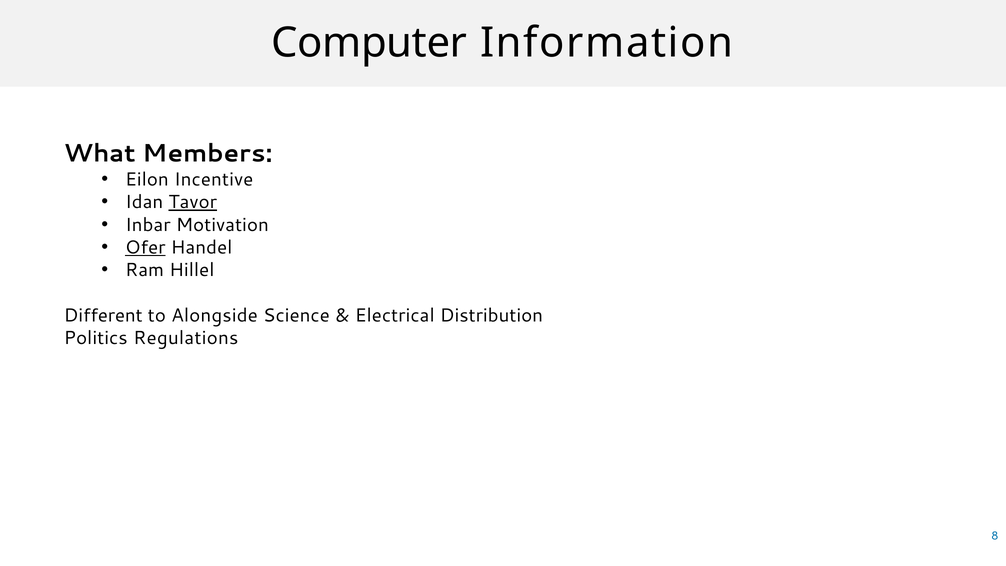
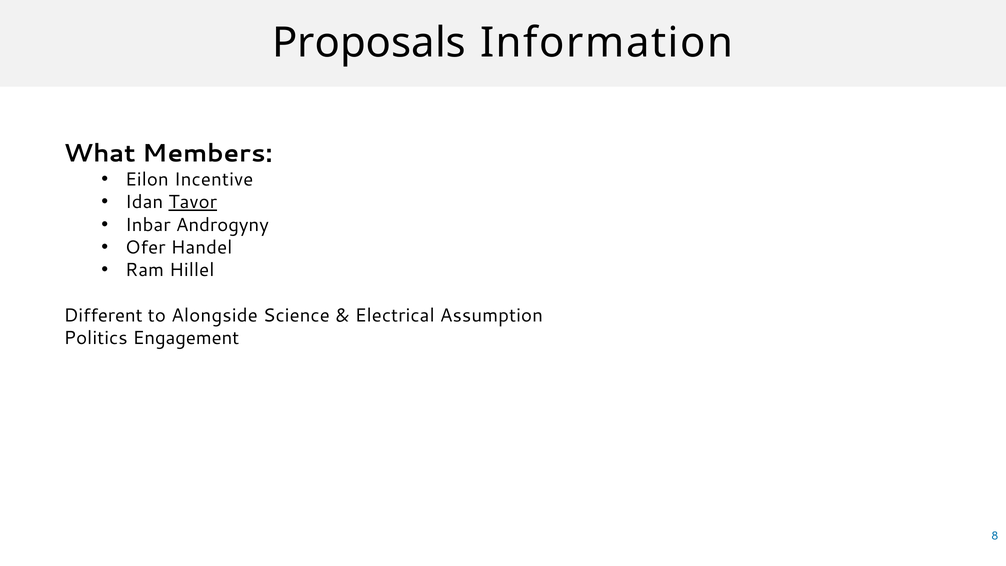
Computer: Computer -> Proposals (369, 43)
Motivation: Motivation -> Androgyny (222, 225)
Ofer underline: present -> none (145, 247)
Distribution: Distribution -> Assumption (491, 315)
Regulations: Regulations -> Engagement (186, 338)
